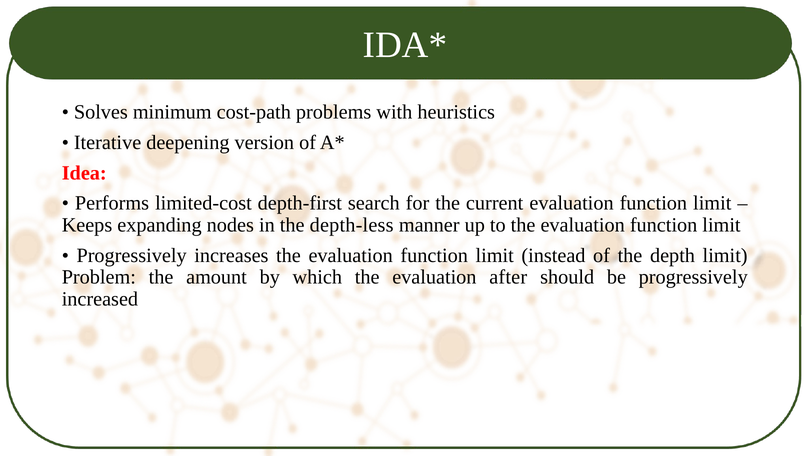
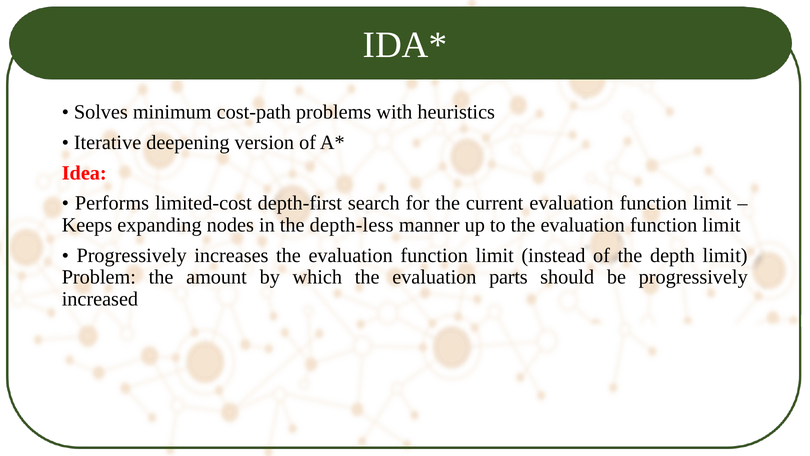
after: after -> parts (508, 277)
